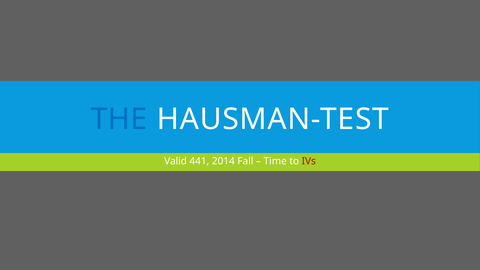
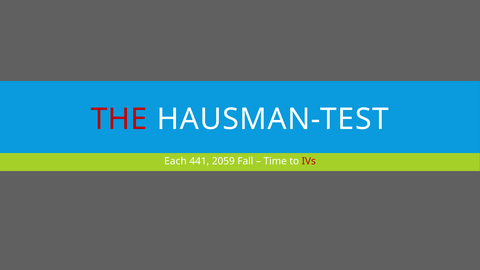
THE colour: blue -> red (119, 119)
Valid: Valid -> Each (175, 161)
2014: 2014 -> 2059 (223, 161)
